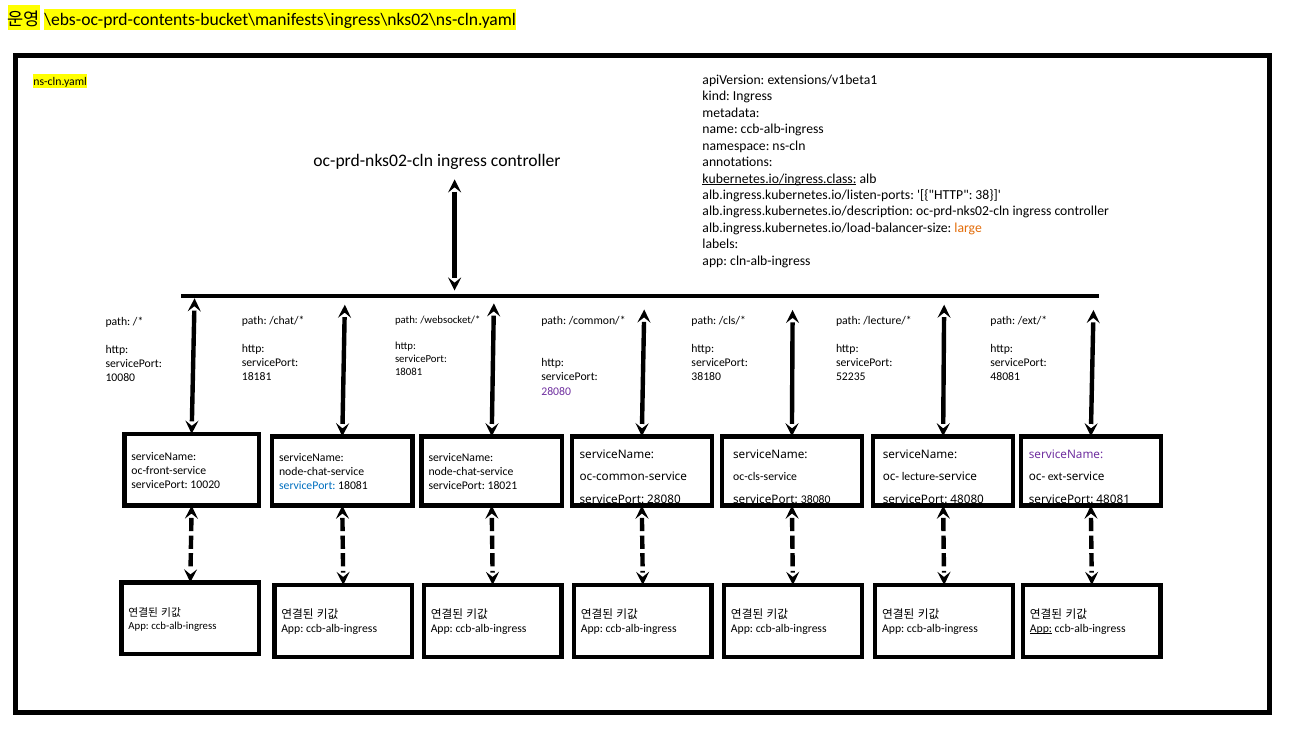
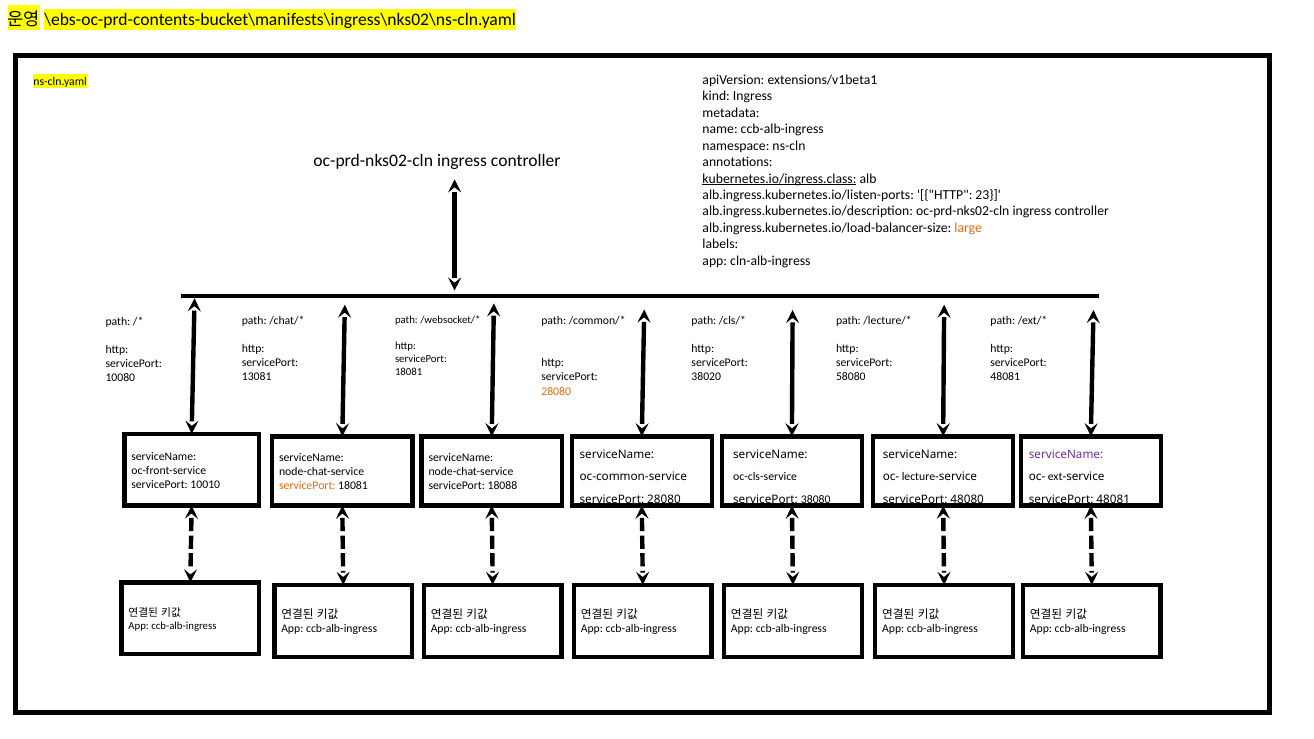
38: 38 -> 23 (988, 195)
18181: 18181 -> 13081 (257, 377)
38180: 38180 -> 38020 (706, 377)
52235: 52235 -> 58080 (851, 377)
28080 colour: purple -> orange (556, 391)
10020: 10020 -> 10010 (205, 485)
servicePort colour: blue -> orange (307, 486)
18021: 18021 -> 18088 (502, 486)
App underline: present -> none (1041, 629)
